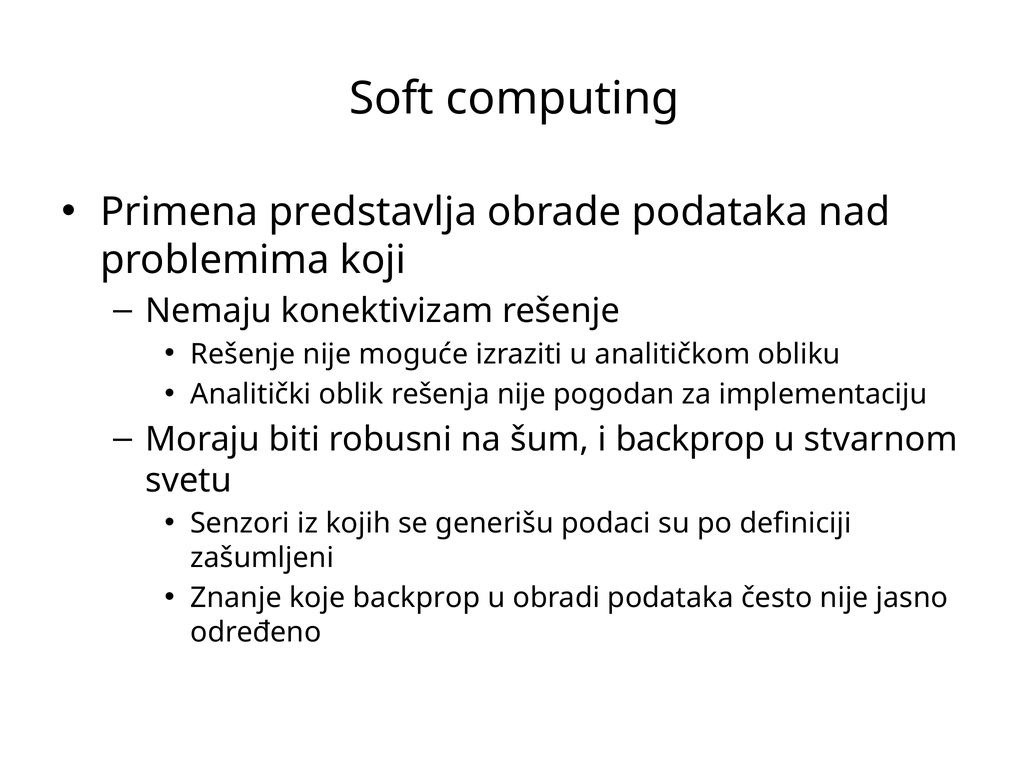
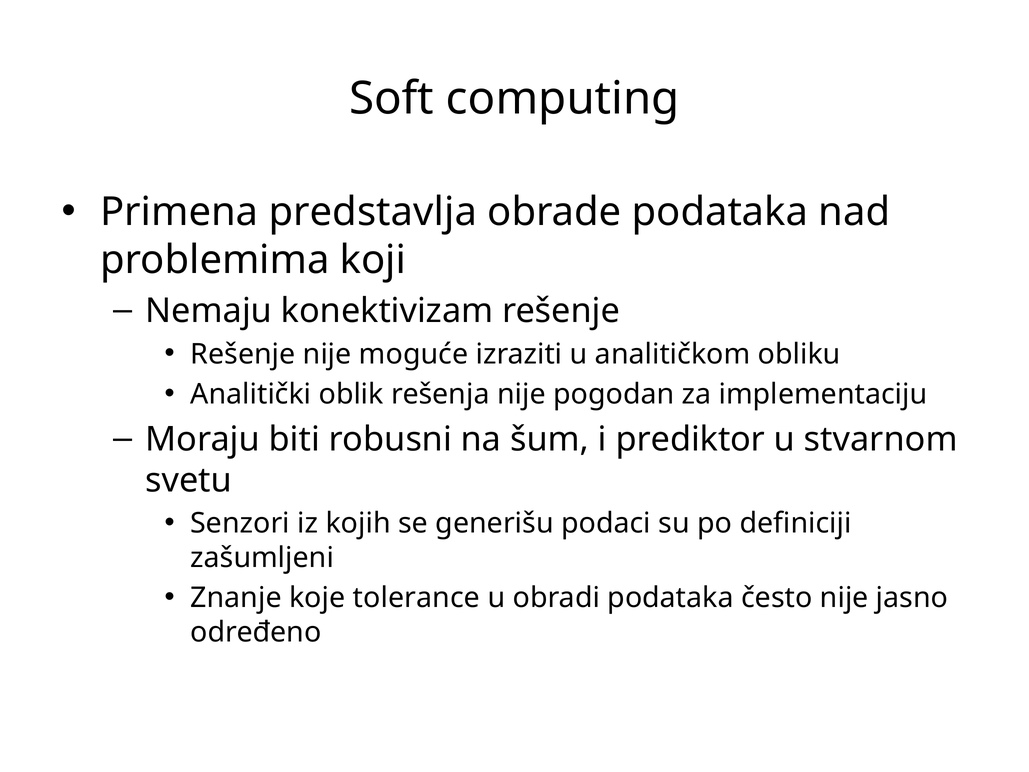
i backprop: backprop -> prediktor (690, 439)
koje backprop: backprop -> tolerance (416, 598)
